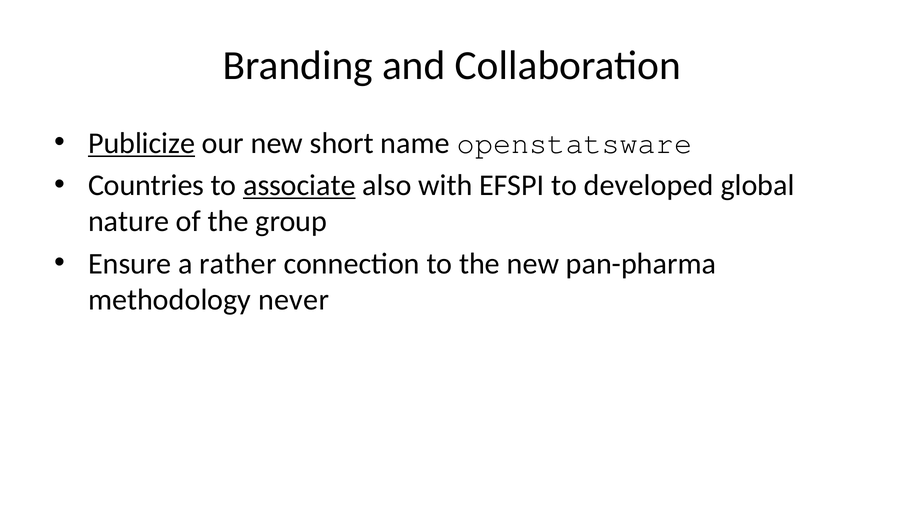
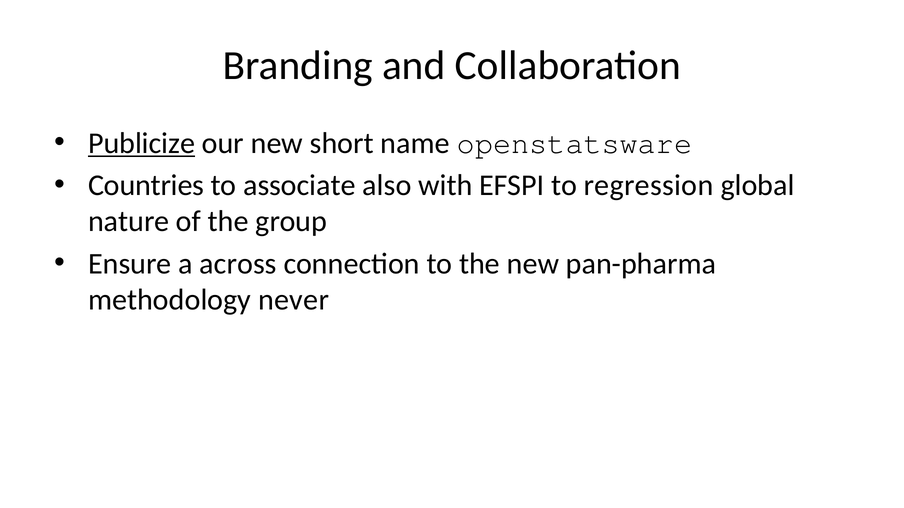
associate underline: present -> none (299, 186)
developed: developed -> regression (649, 186)
rather: rather -> across (238, 264)
